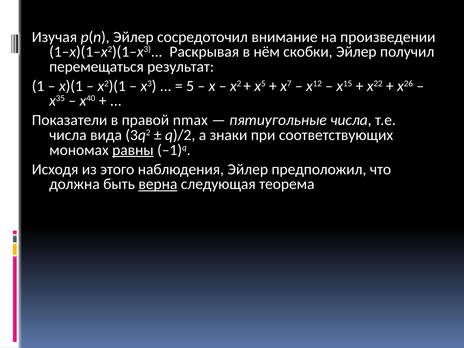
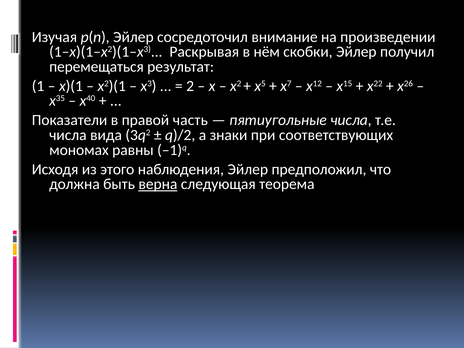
5: 5 -> 2 (190, 86)
nmax: nmax -> часть (190, 120)
равны underline: present -> none (133, 150)
